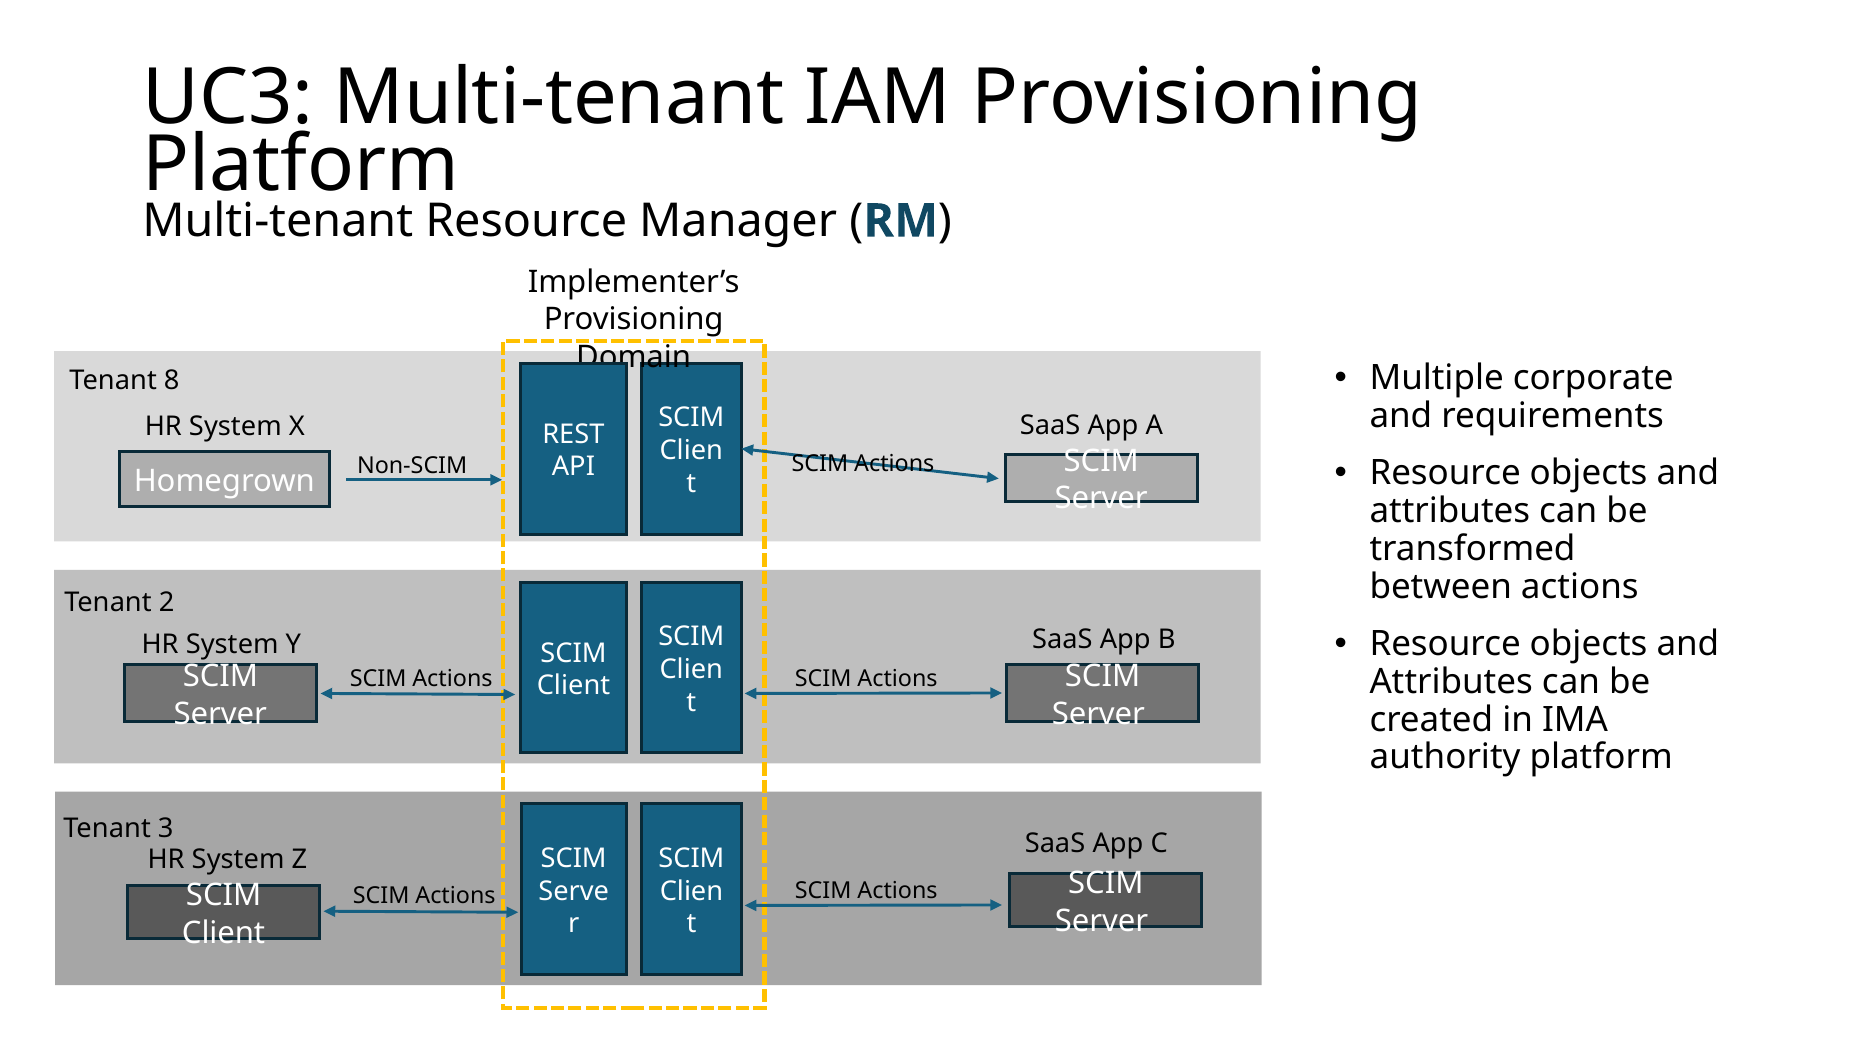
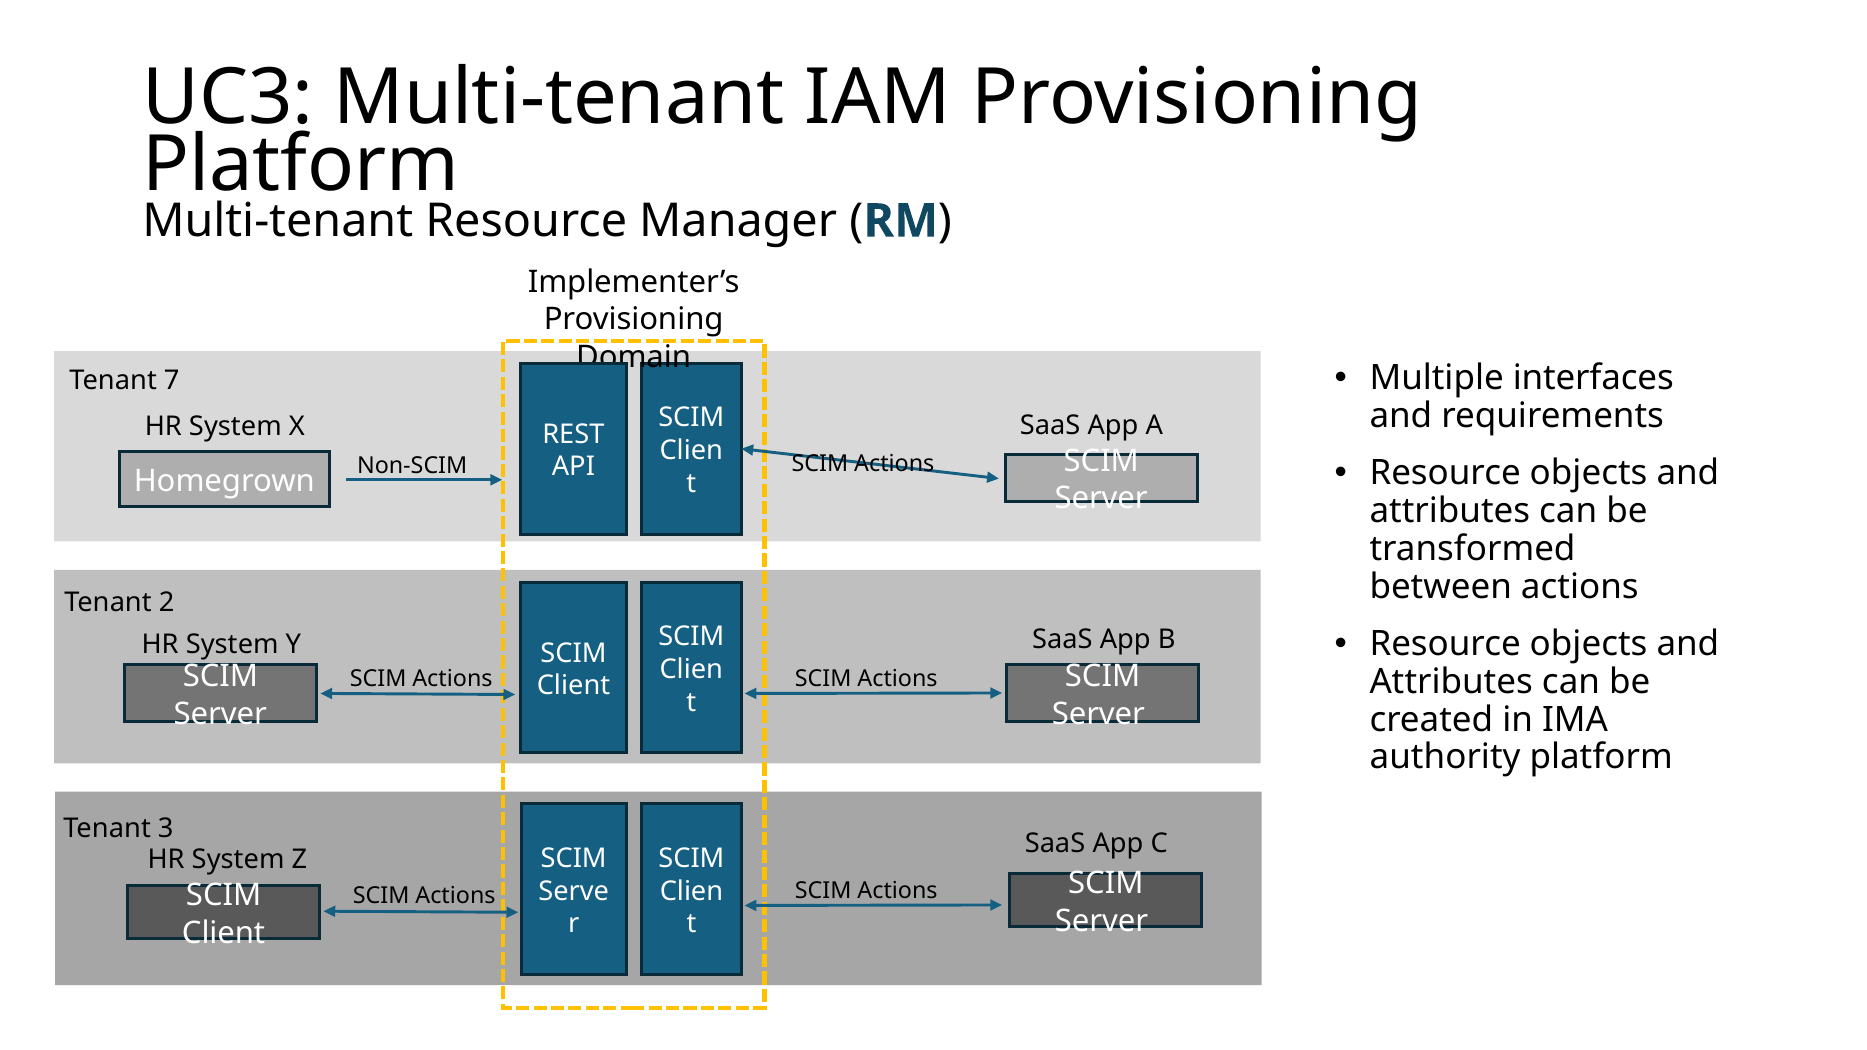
corporate: corporate -> interfaces (1593, 378)
8: 8 -> 7 (172, 380)
